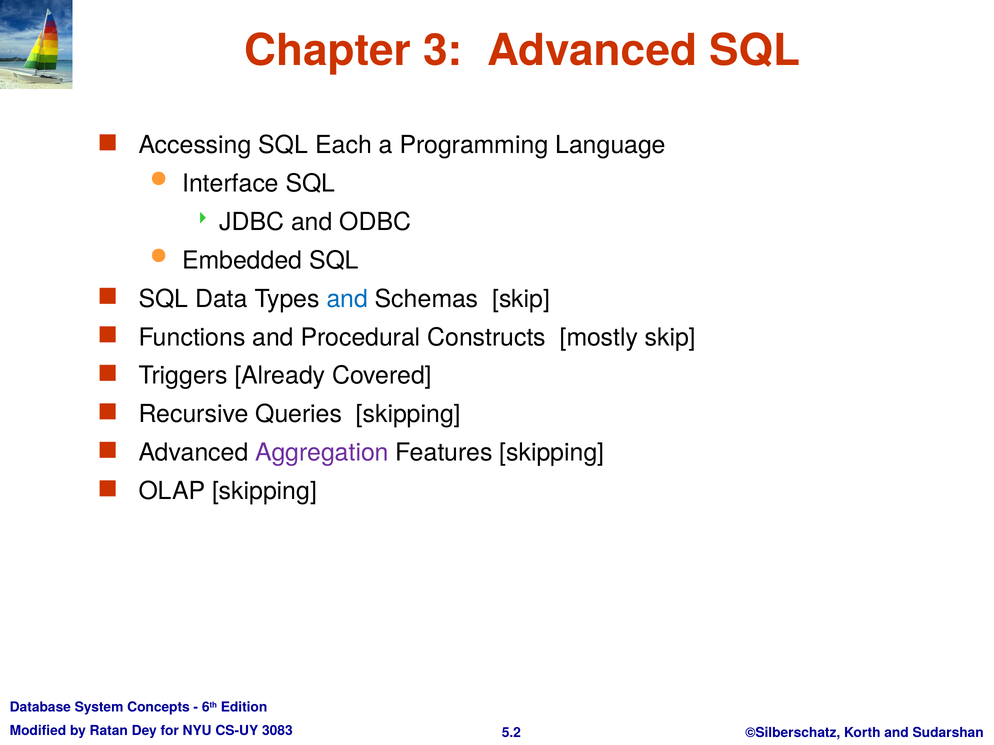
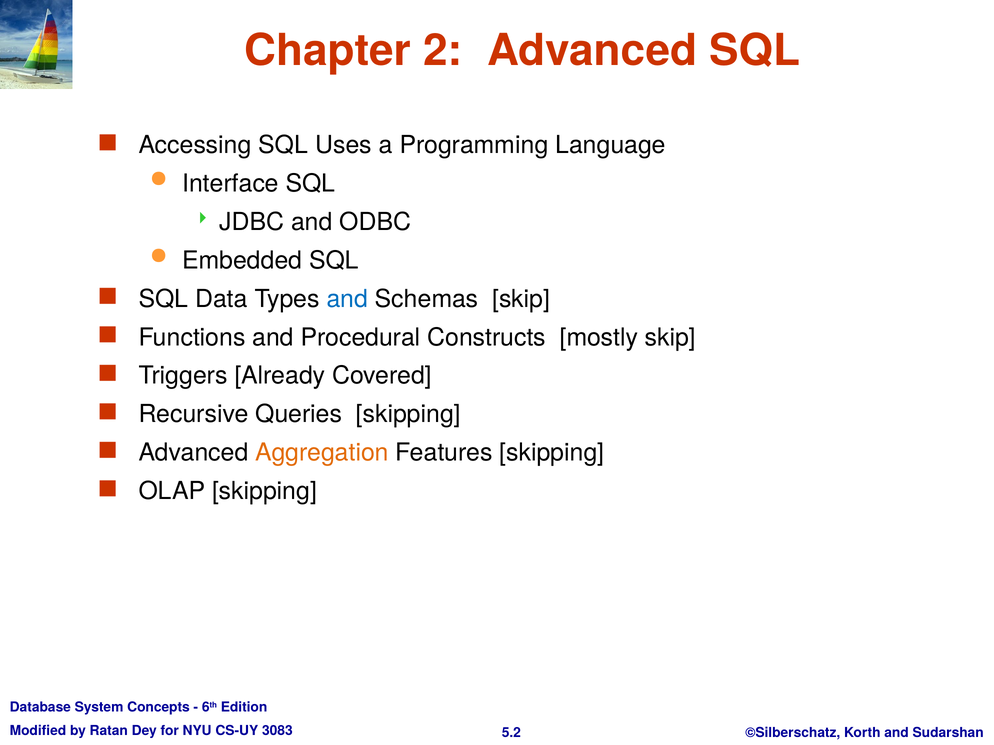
3: 3 -> 2 (443, 51)
Each: Each -> Uses (343, 145)
Aggregation colour: purple -> orange (322, 453)
